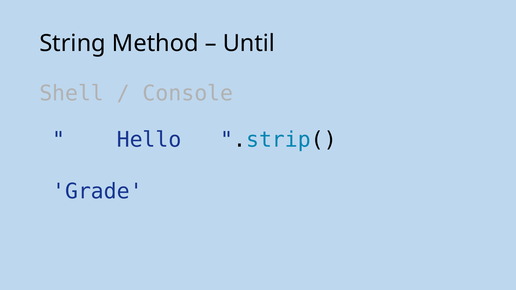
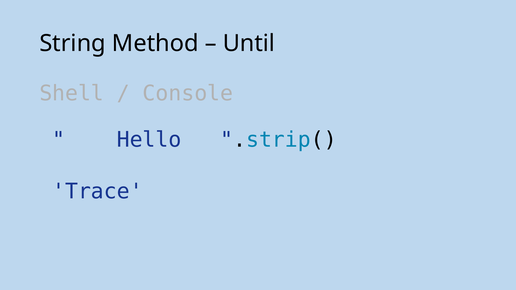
Grade: Grade -> Trace (97, 192)
